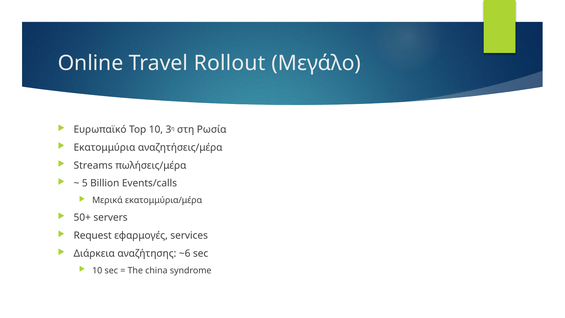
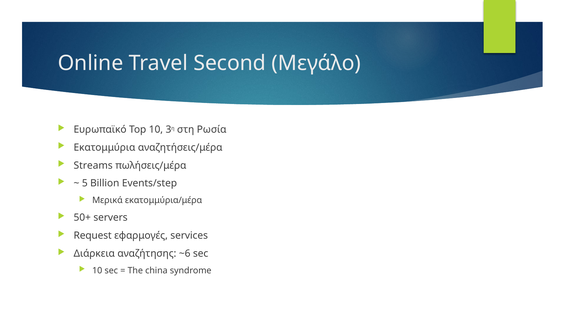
Rollout: Rollout -> Second (230, 63)
Events/calls: Events/calls -> Events/step (149, 183)
